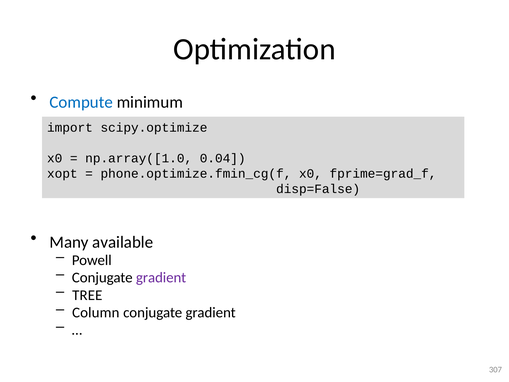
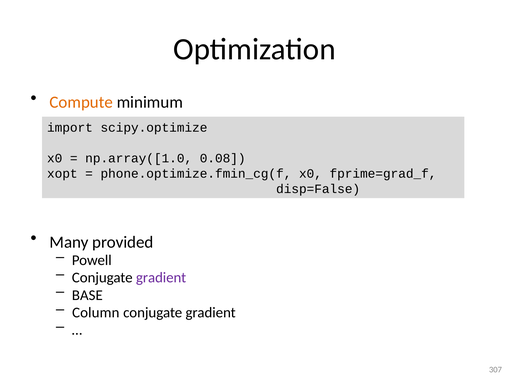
Compute colour: blue -> orange (81, 102)
0.04: 0.04 -> 0.08 (223, 158)
available: available -> provided (123, 242)
TREE: TREE -> BASE (87, 295)
